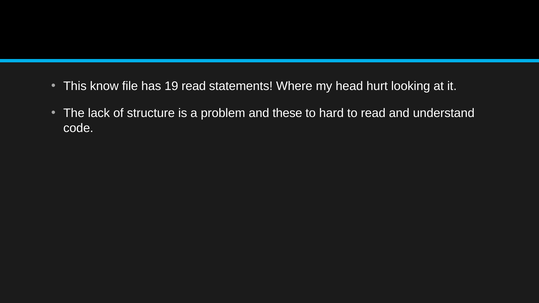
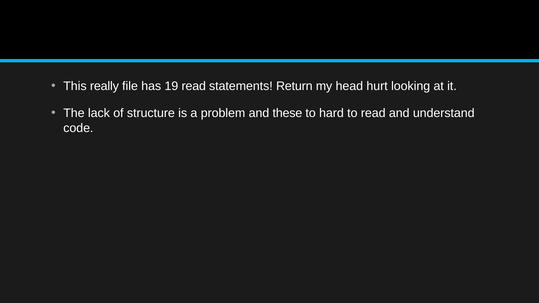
know: know -> really (104, 86)
Where: Where -> Return (294, 86)
